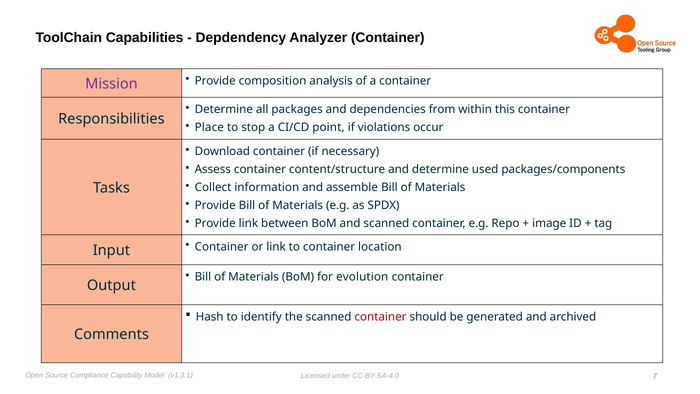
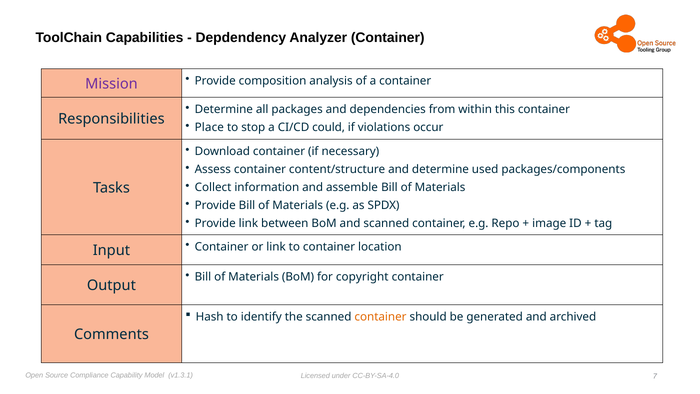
point: point -> could (329, 127)
evolution: evolution -> copyright (362, 277)
container colour: red -> orange (381, 317)
